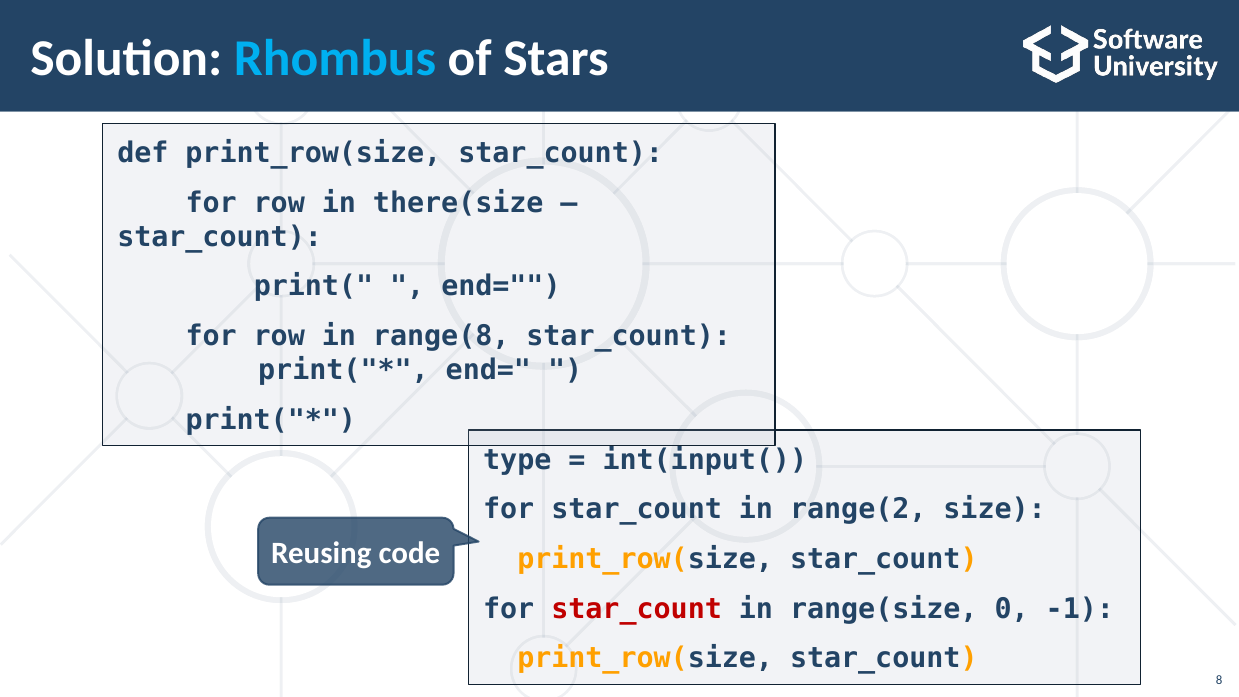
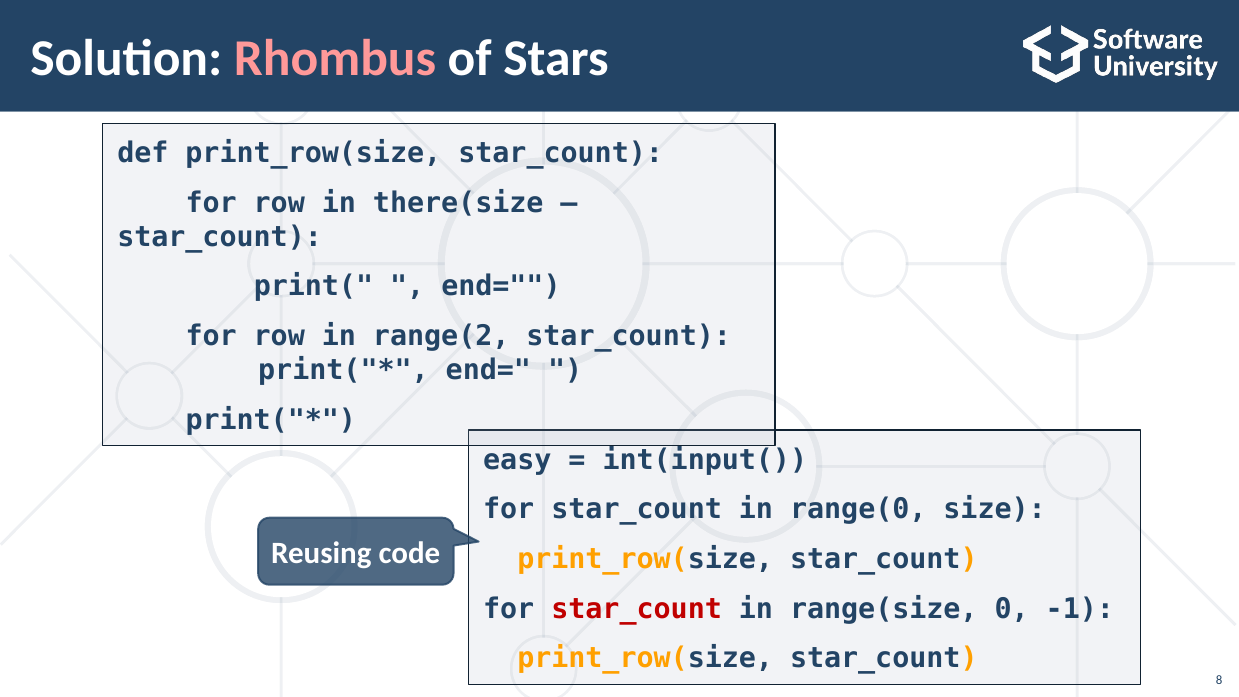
Rhombus colour: light blue -> pink (335, 59)
range(8: range(8 -> range(2 (441, 336)
type: type -> easy (517, 460)
range(2: range(2 -> range(0 (858, 510)
